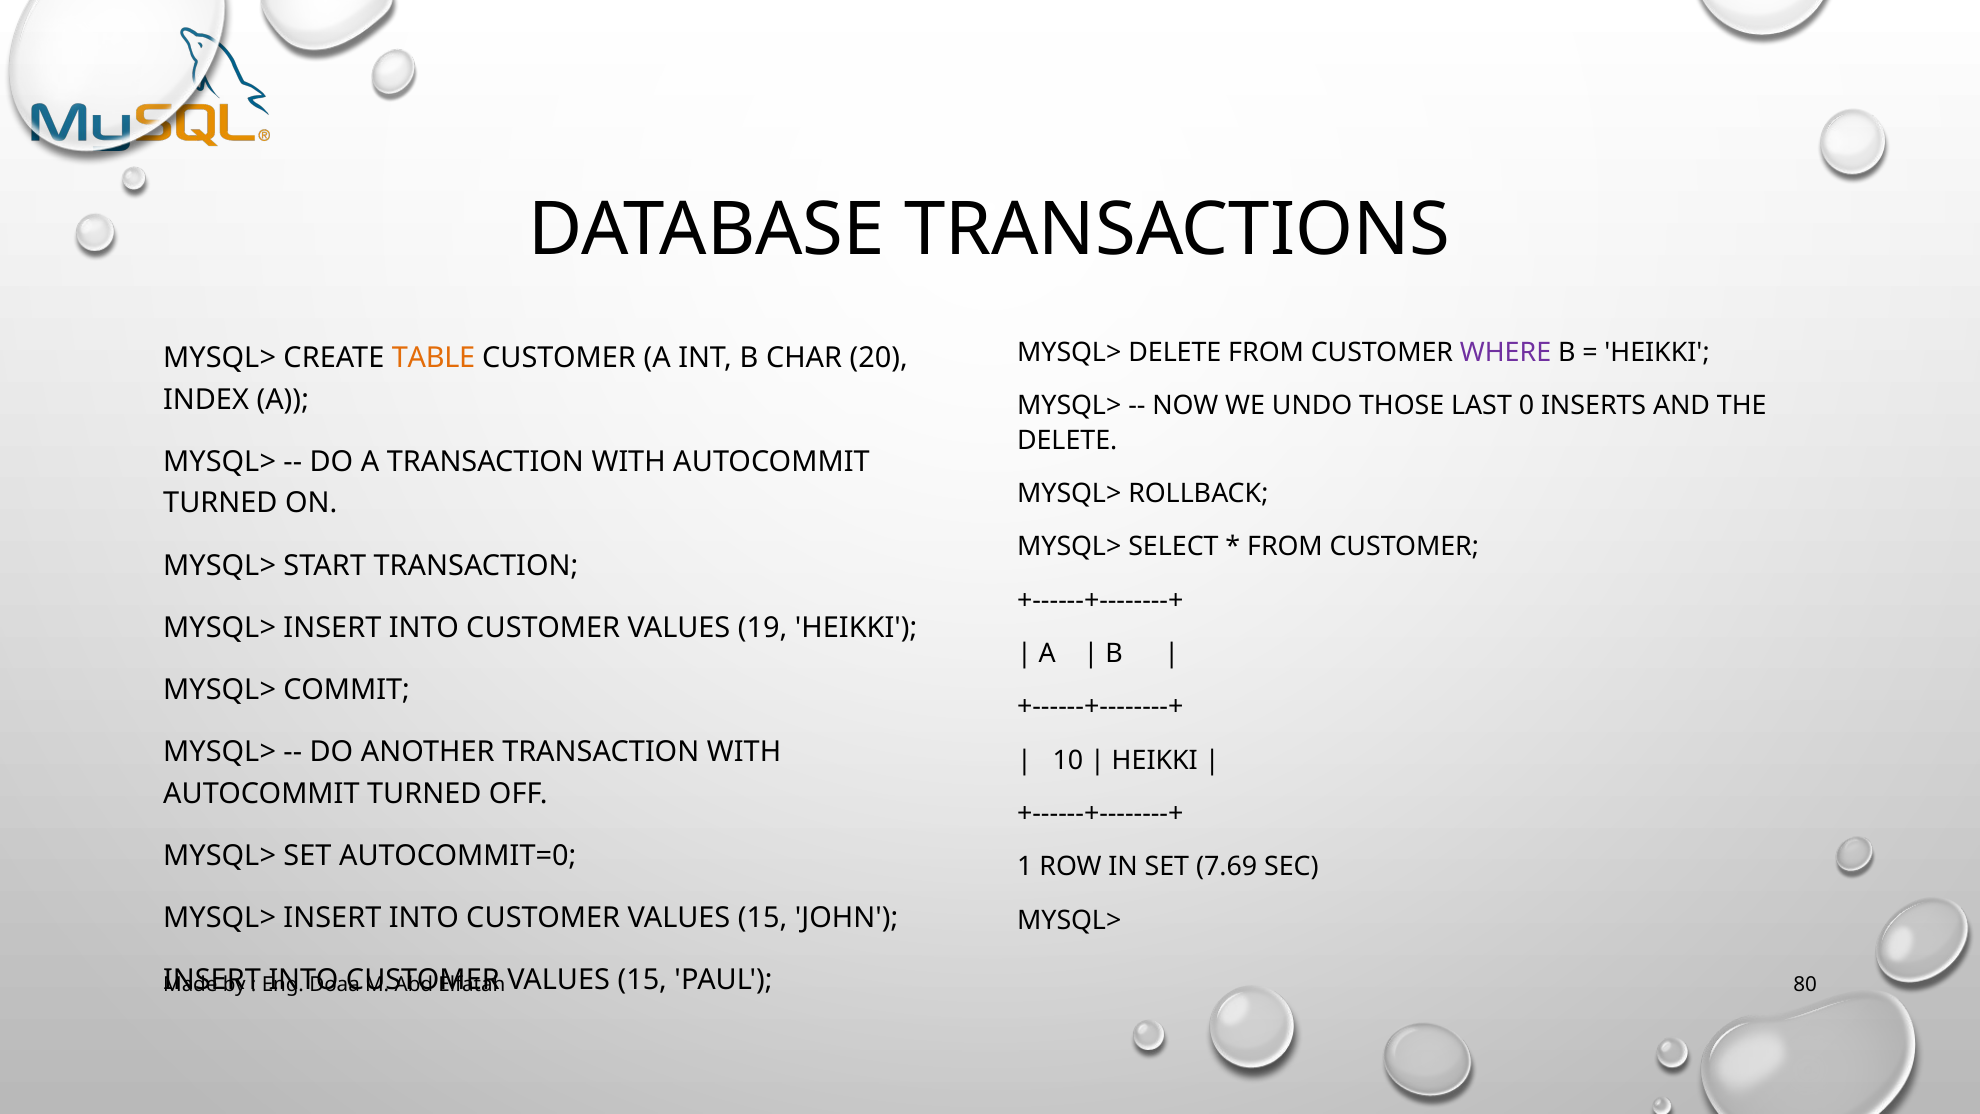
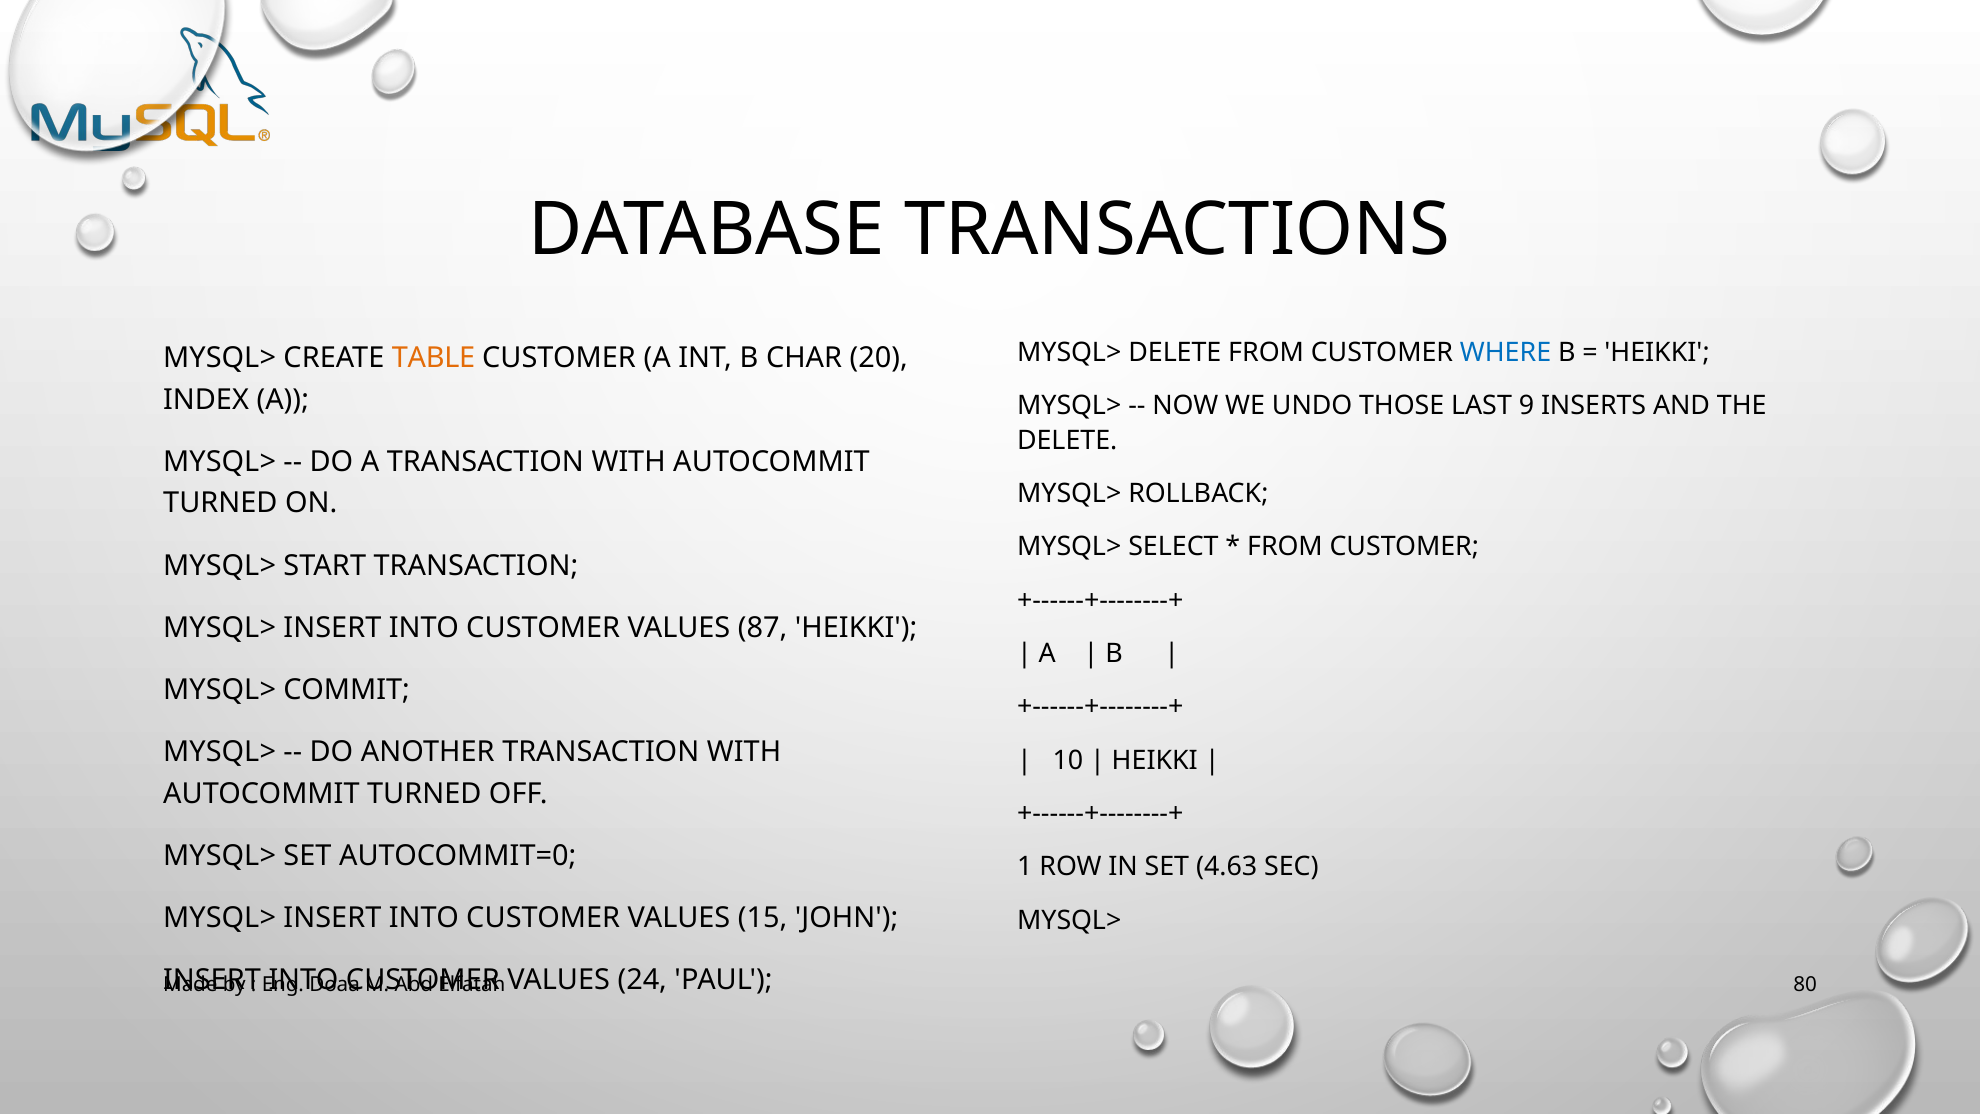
WHERE colour: purple -> blue (1506, 352)
0: 0 -> 9 (1527, 405)
19: 19 -> 87 (763, 628)
7.69: 7.69 -> 4.63 (1227, 867)
15: 15 -> 24 (642, 980)
